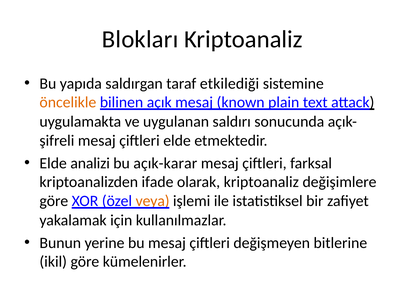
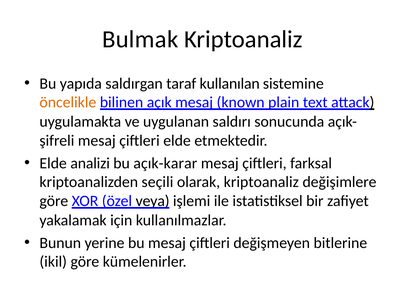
Blokları: Blokları -> Bulmak (140, 39)
etkilediği: etkilediği -> kullanılan (230, 83)
ifade: ifade -> seçili (157, 182)
veya colour: orange -> black (153, 201)
